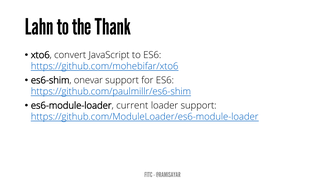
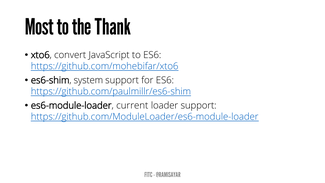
Lahn: Lahn -> Most (39, 27)
onevar: onevar -> system (88, 80)
